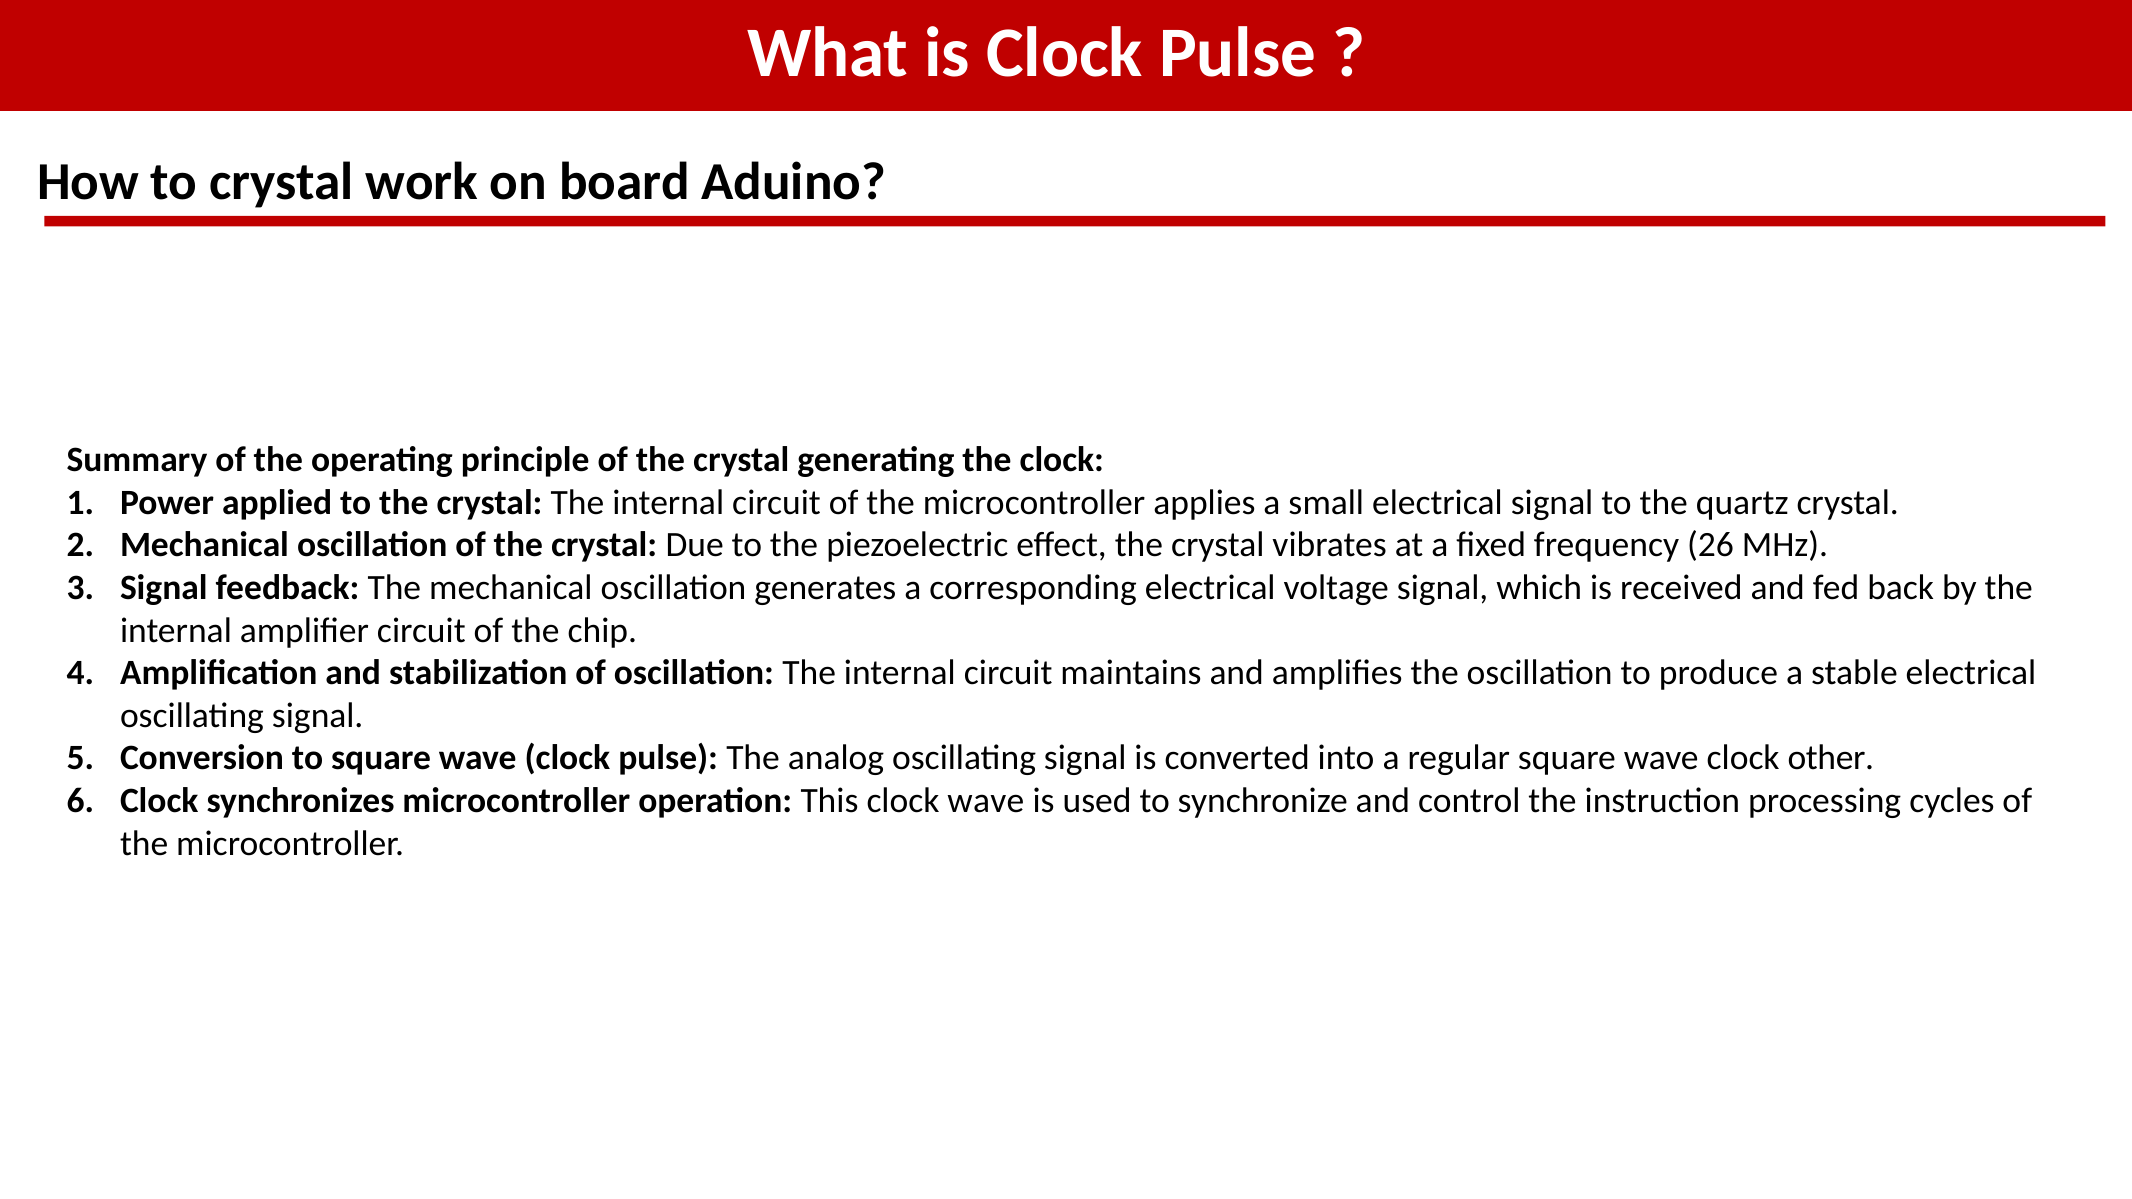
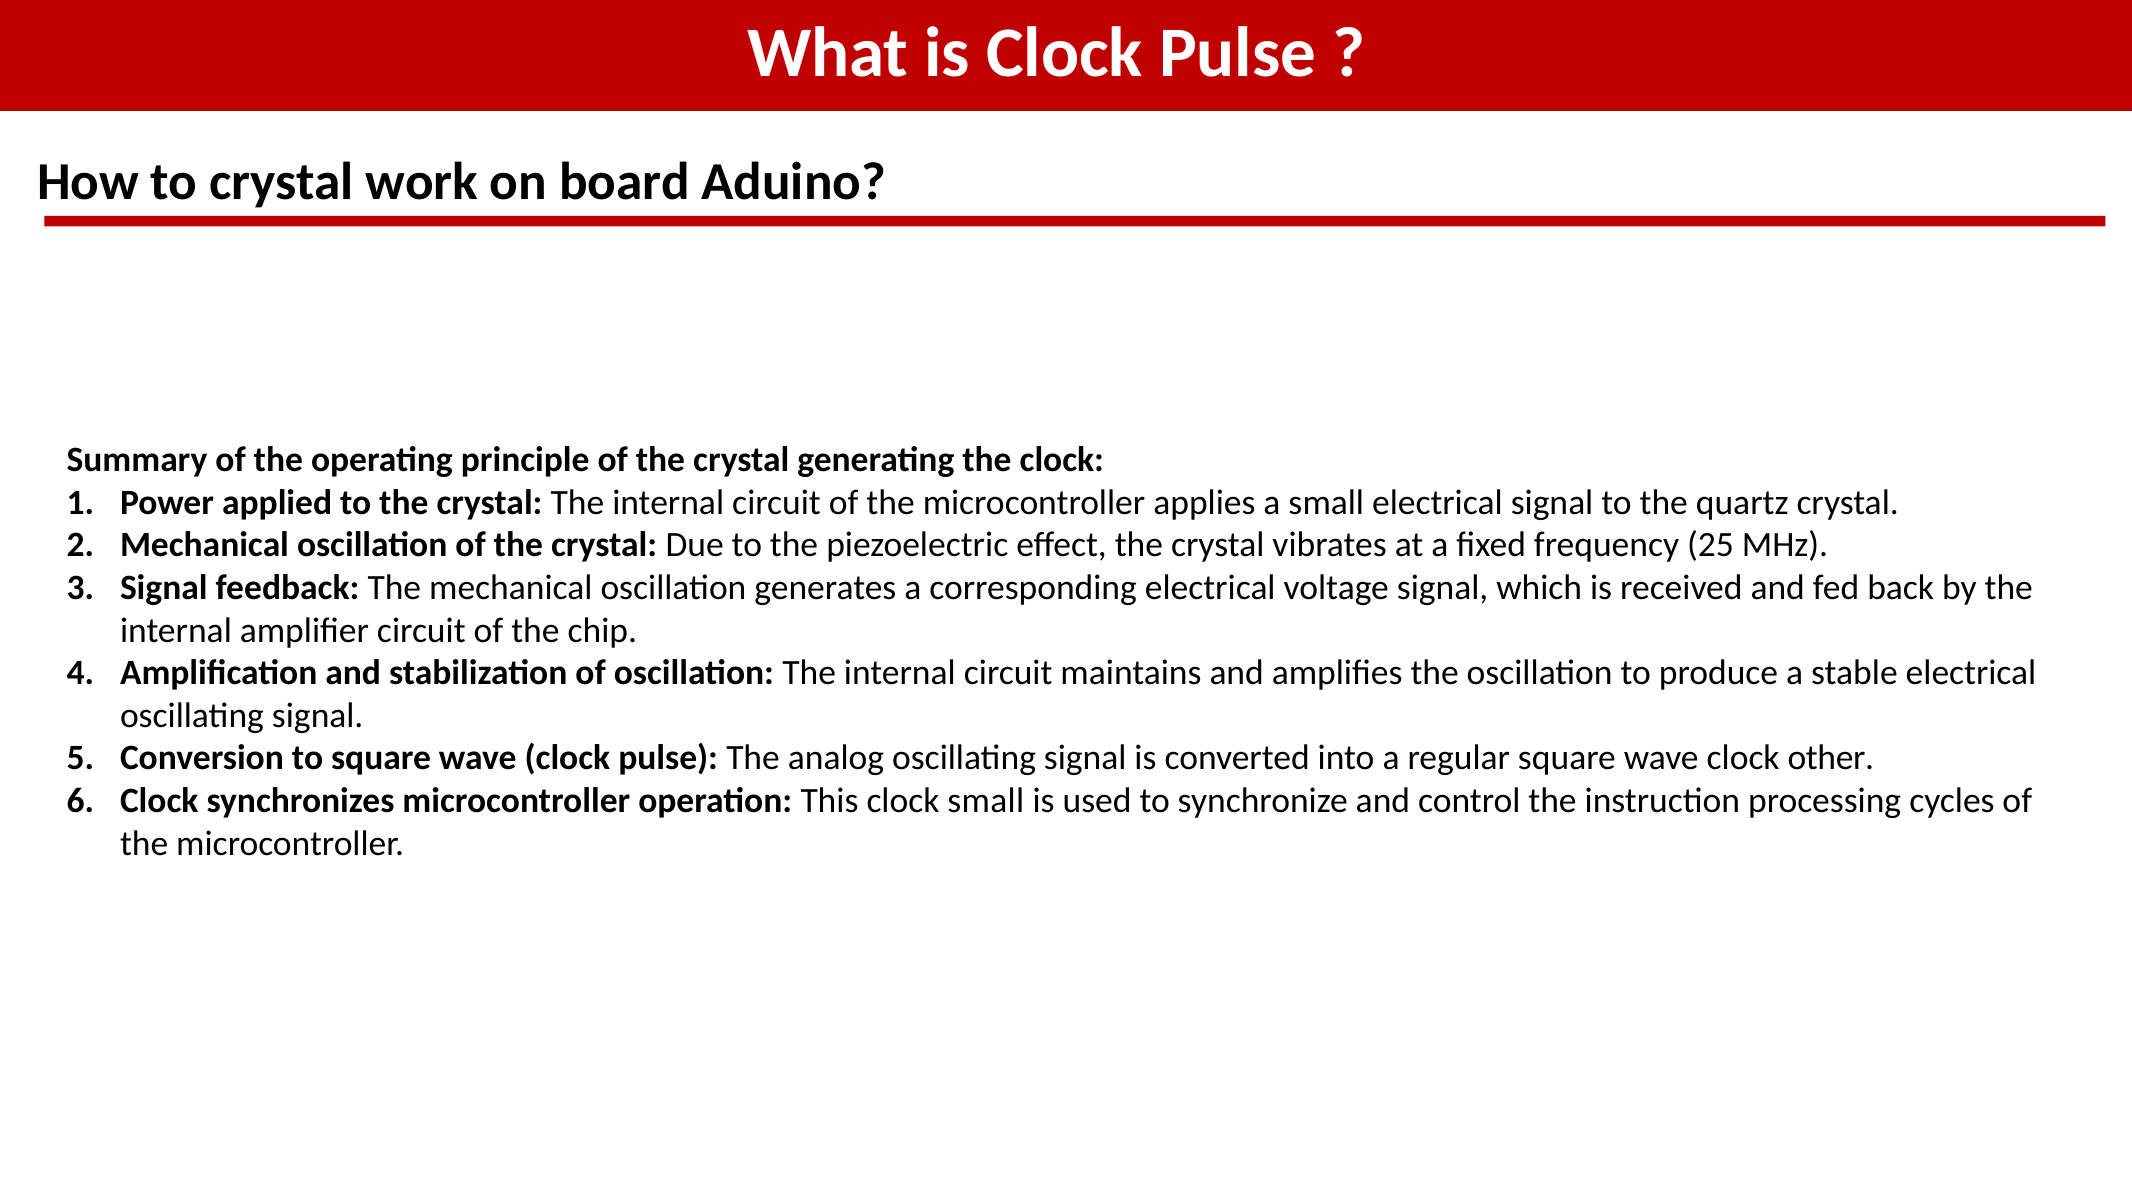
26: 26 -> 25 (1710, 545)
clock wave: wave -> small (986, 801)
